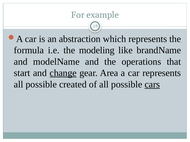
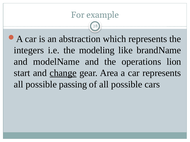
formula: formula -> integers (29, 50)
that: that -> lion (174, 62)
created: created -> passing (73, 85)
cars underline: present -> none (152, 85)
